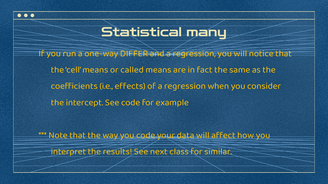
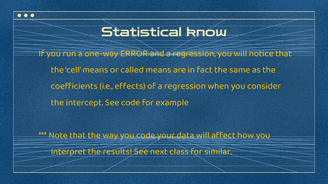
many: many -> know (207, 32)
DIFFER: DIFFER -> ERROR (134, 53)
